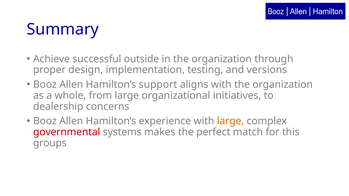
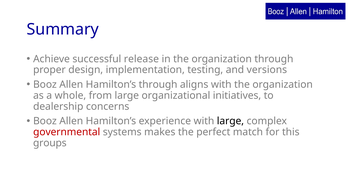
outside: outside -> release (141, 59)
Hamilton’s support: support -> through (158, 85)
large colour: orange -> black (230, 121)
